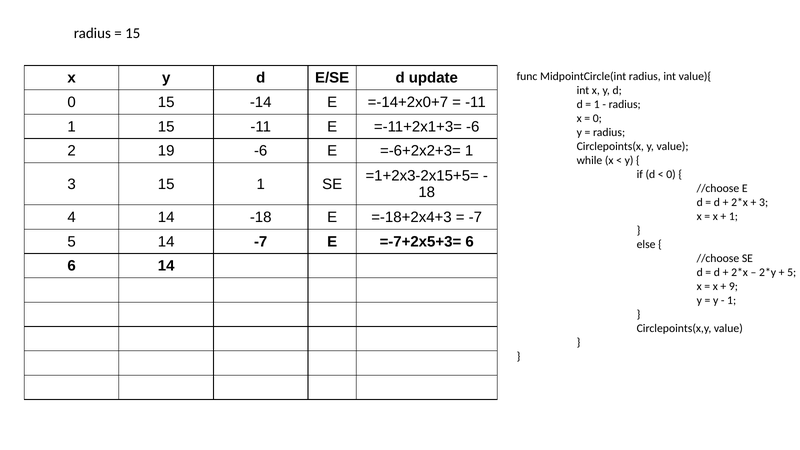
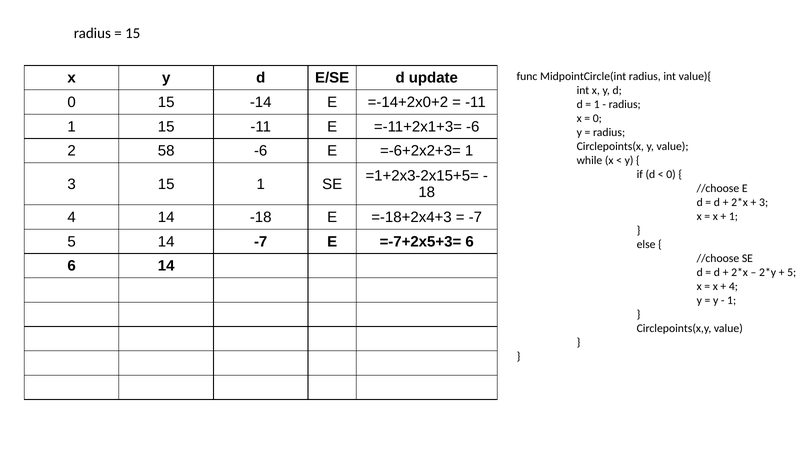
=-14+2x0+7: =-14+2x0+7 -> =-14+2x0+2 (408, 102)
19: 19 -> 58 (166, 151)
9: 9 -> 4 (733, 286)
